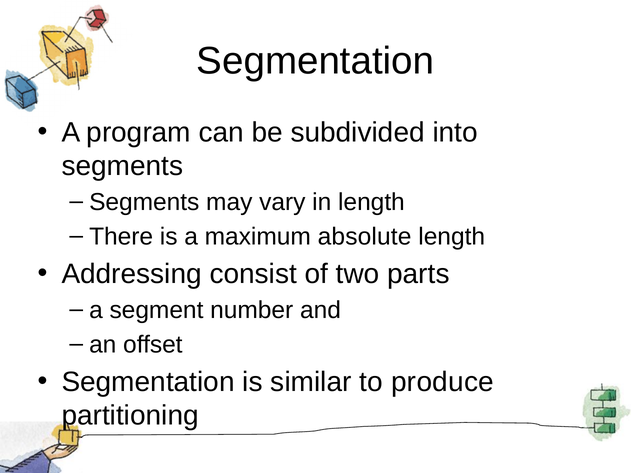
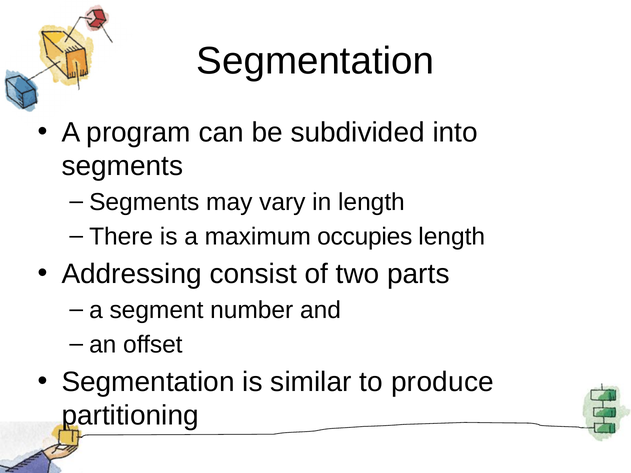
absolute: absolute -> occupies (365, 237)
